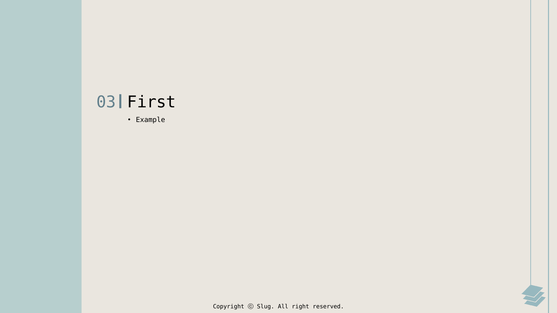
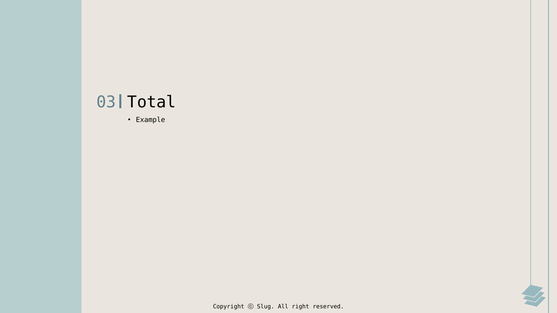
First: First -> Total (152, 102)
